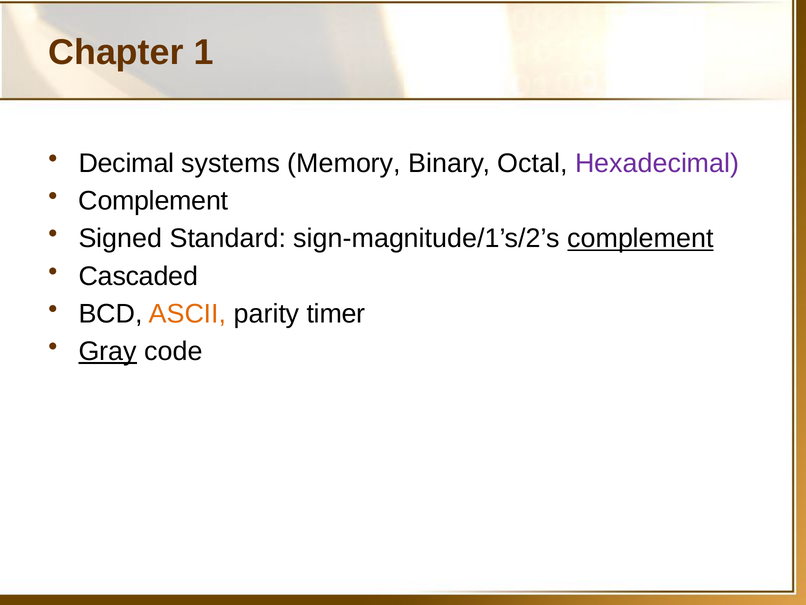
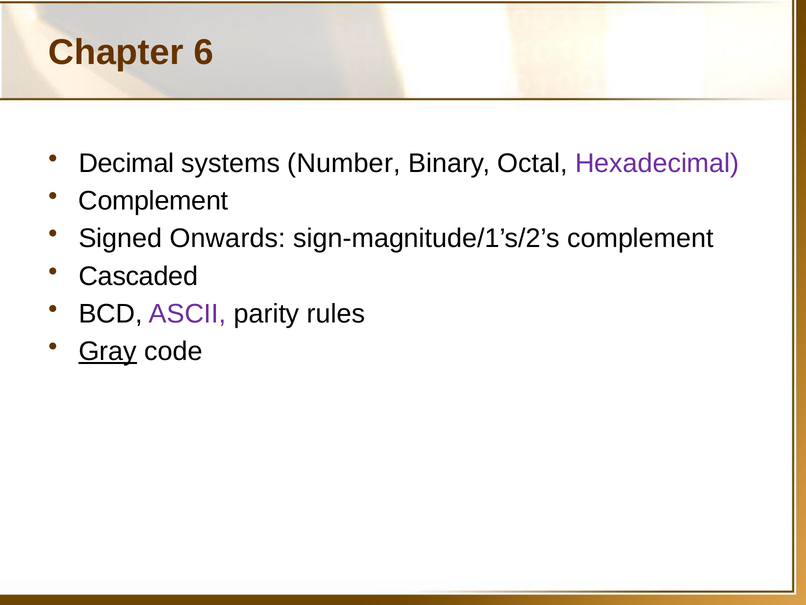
1: 1 -> 6 (203, 52)
Memory: Memory -> Number (344, 163)
Standard: Standard -> Onwards (228, 238)
complement underline: present -> none (640, 238)
ASCII colour: orange -> purple (187, 313)
timer: timer -> rules (336, 313)
